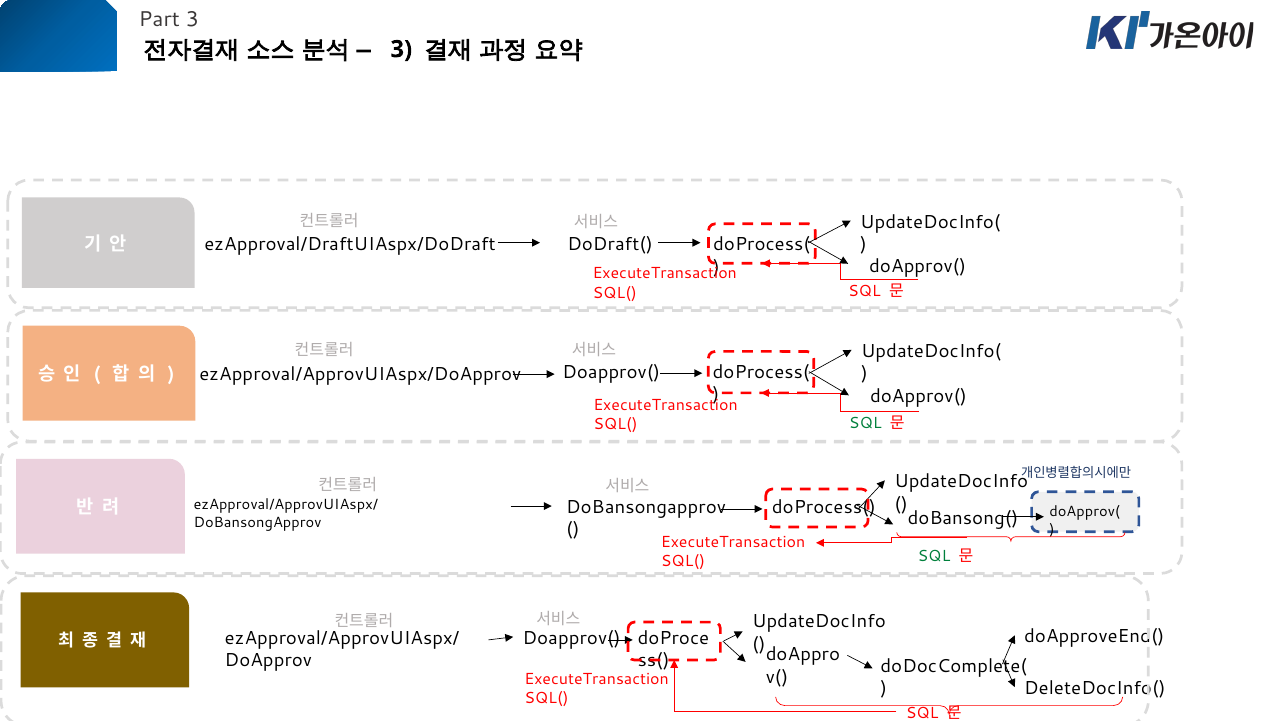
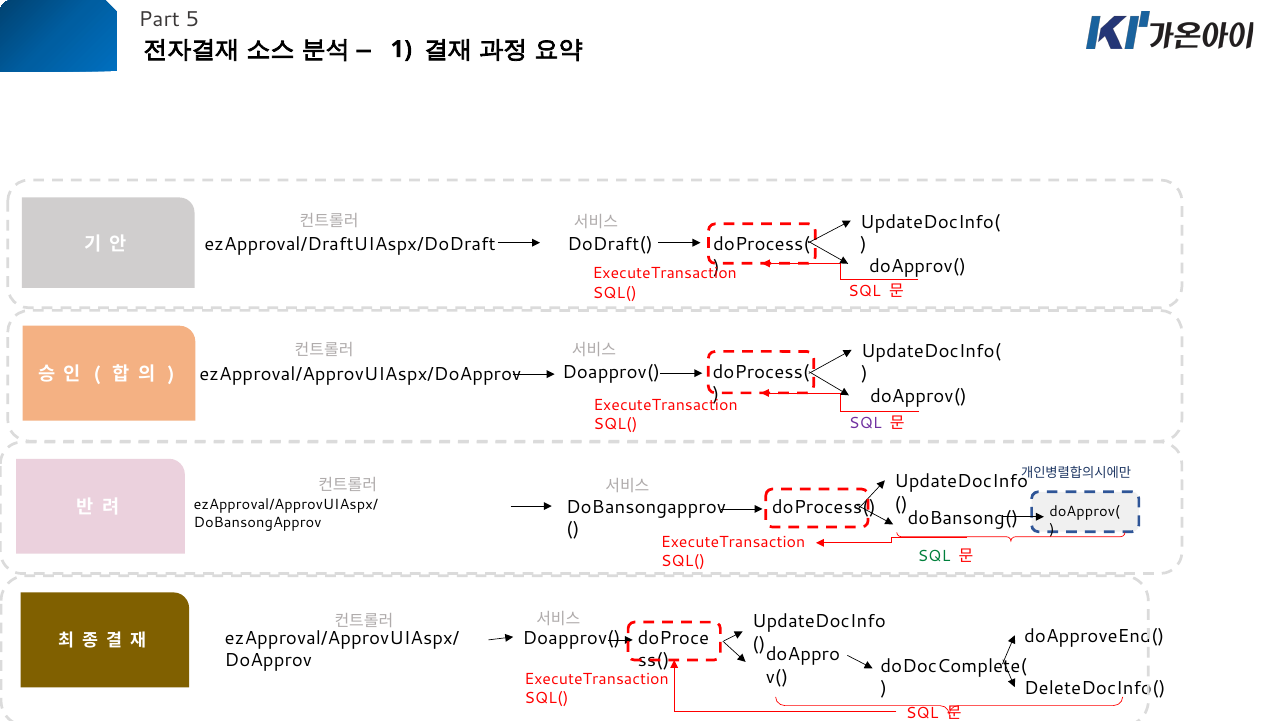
Part 3: 3 -> 5 (192, 19)
3: 3 -> 1 (401, 49)
SQL colour: green -> purple (865, 423)
